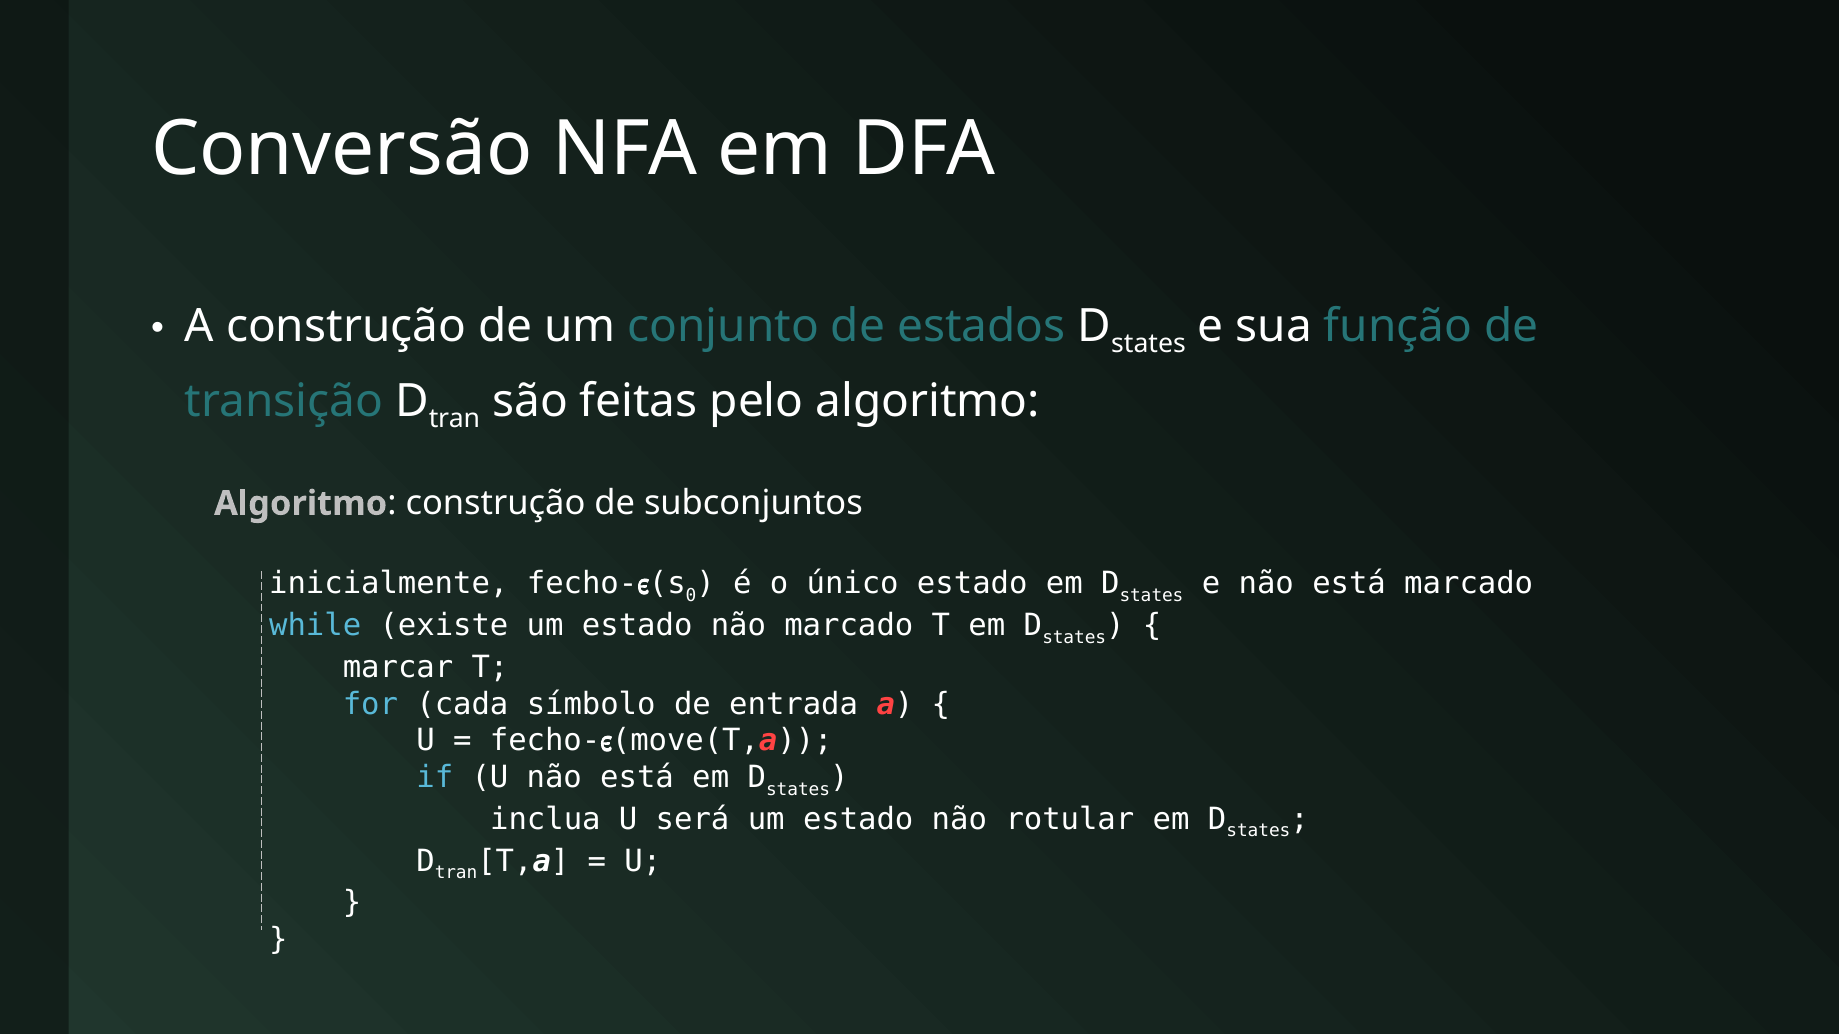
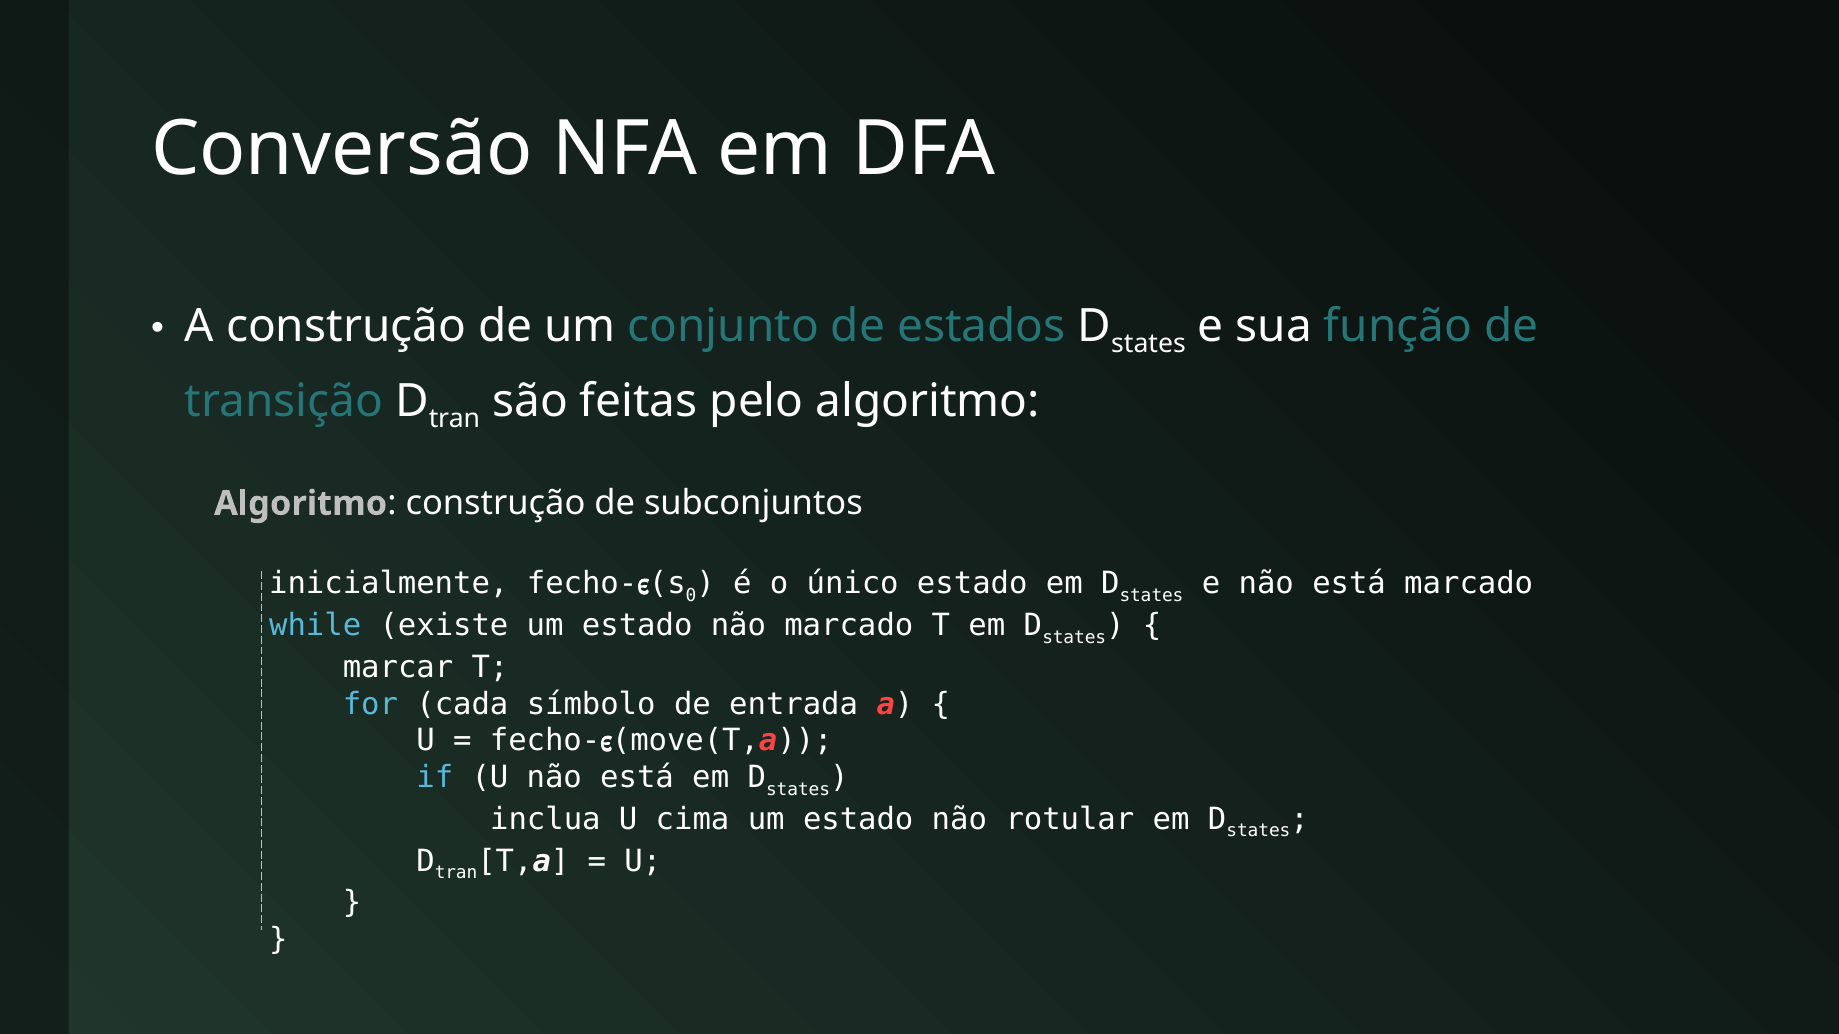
será: será -> cima (693, 820)
